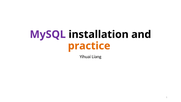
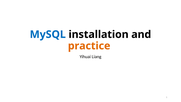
MySQL colour: purple -> blue (48, 34)
